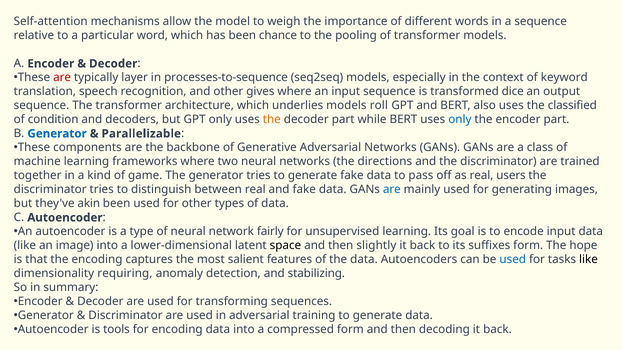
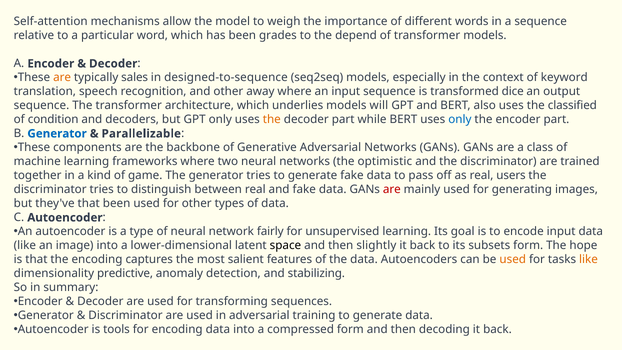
chance: chance -> grades (278, 36)
pooling: pooling -> depend (356, 36)
are colour: red -> orange (62, 78)
layer: layer -> sales (135, 78)
processes-to-sequence: processes-to-sequence -> designed-to-sequence (226, 78)
gives: gives -> away (260, 92)
roll: roll -> will (379, 106)
directions: directions -> optimistic (385, 162)
are colour: blue -> red (392, 190)
they've akin: akin -> that (89, 204)
suffixes: suffixes -> subsets (489, 246)
used colour: blue -> orange (513, 260)
like colour: black -> orange (588, 260)
requiring: requiring -> predictive (125, 274)
